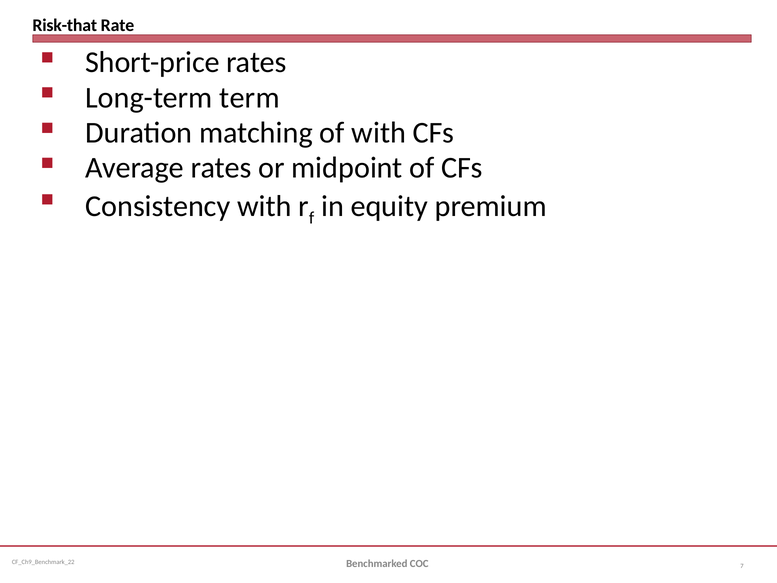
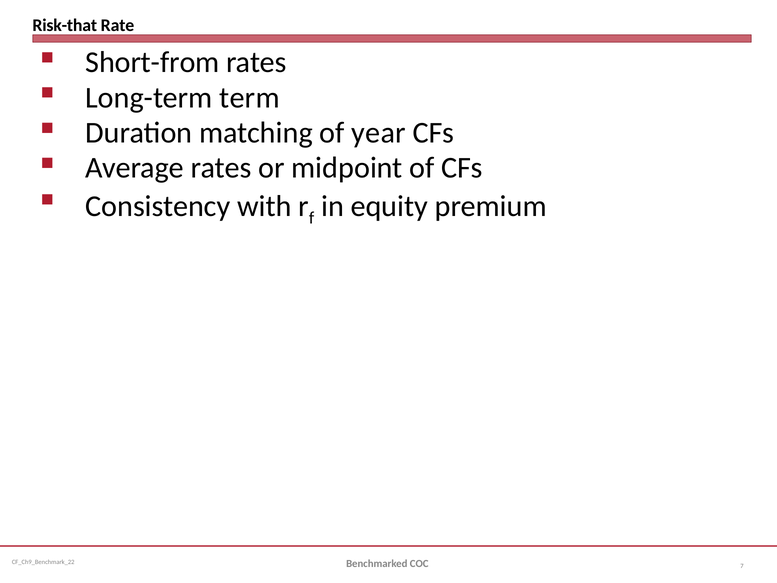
Short-price: Short-price -> Short-from (152, 62)
of with: with -> year (379, 133)
